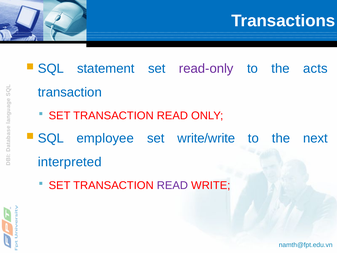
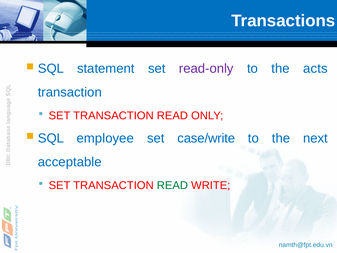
write/write: write/write -> case/write (206, 138)
interpreted: interpreted -> acceptable (70, 162)
READ colour: purple -> green (172, 185)
